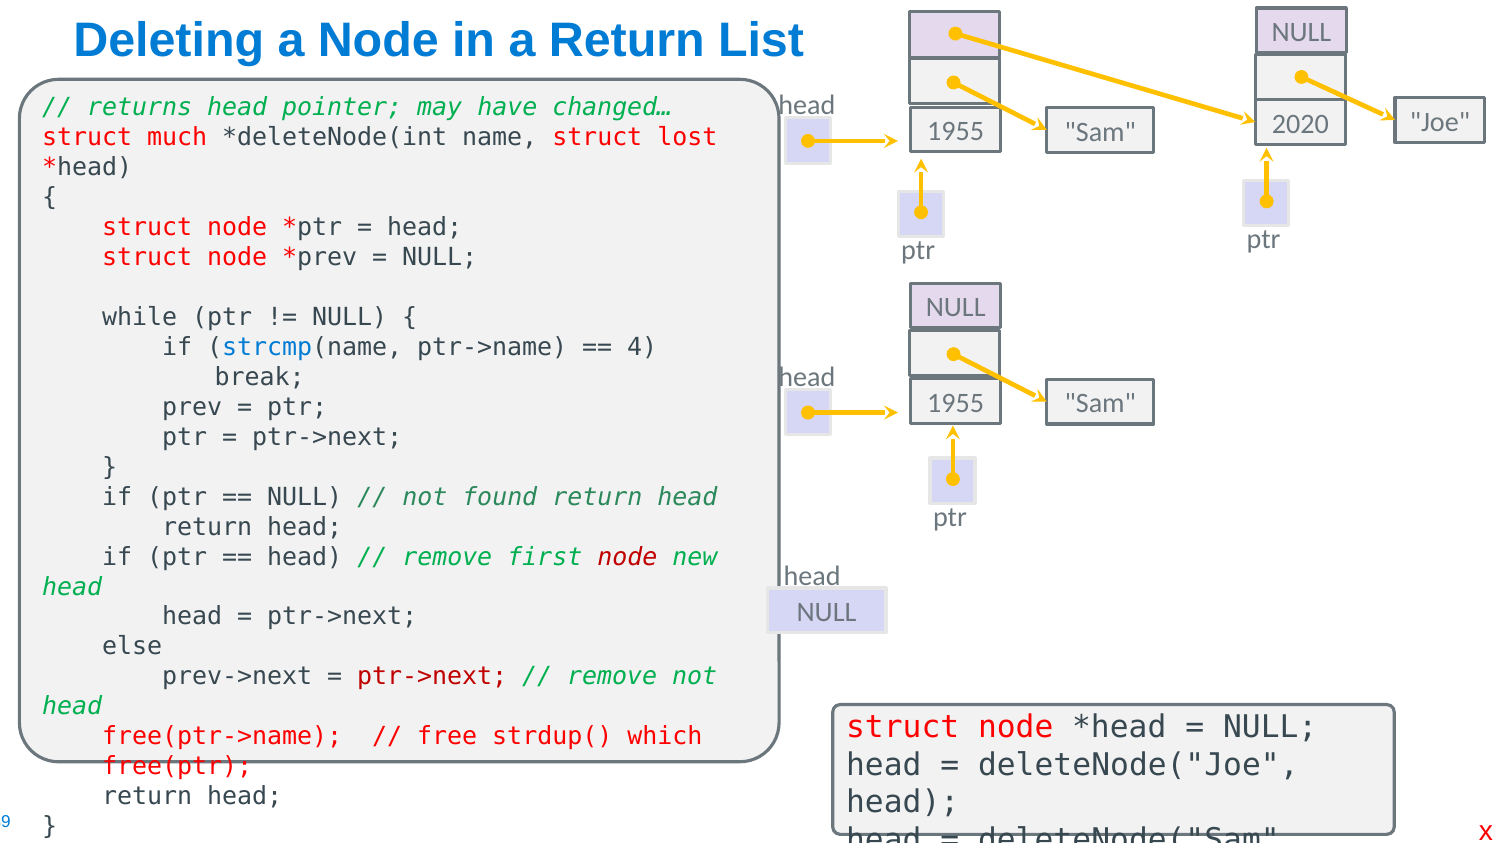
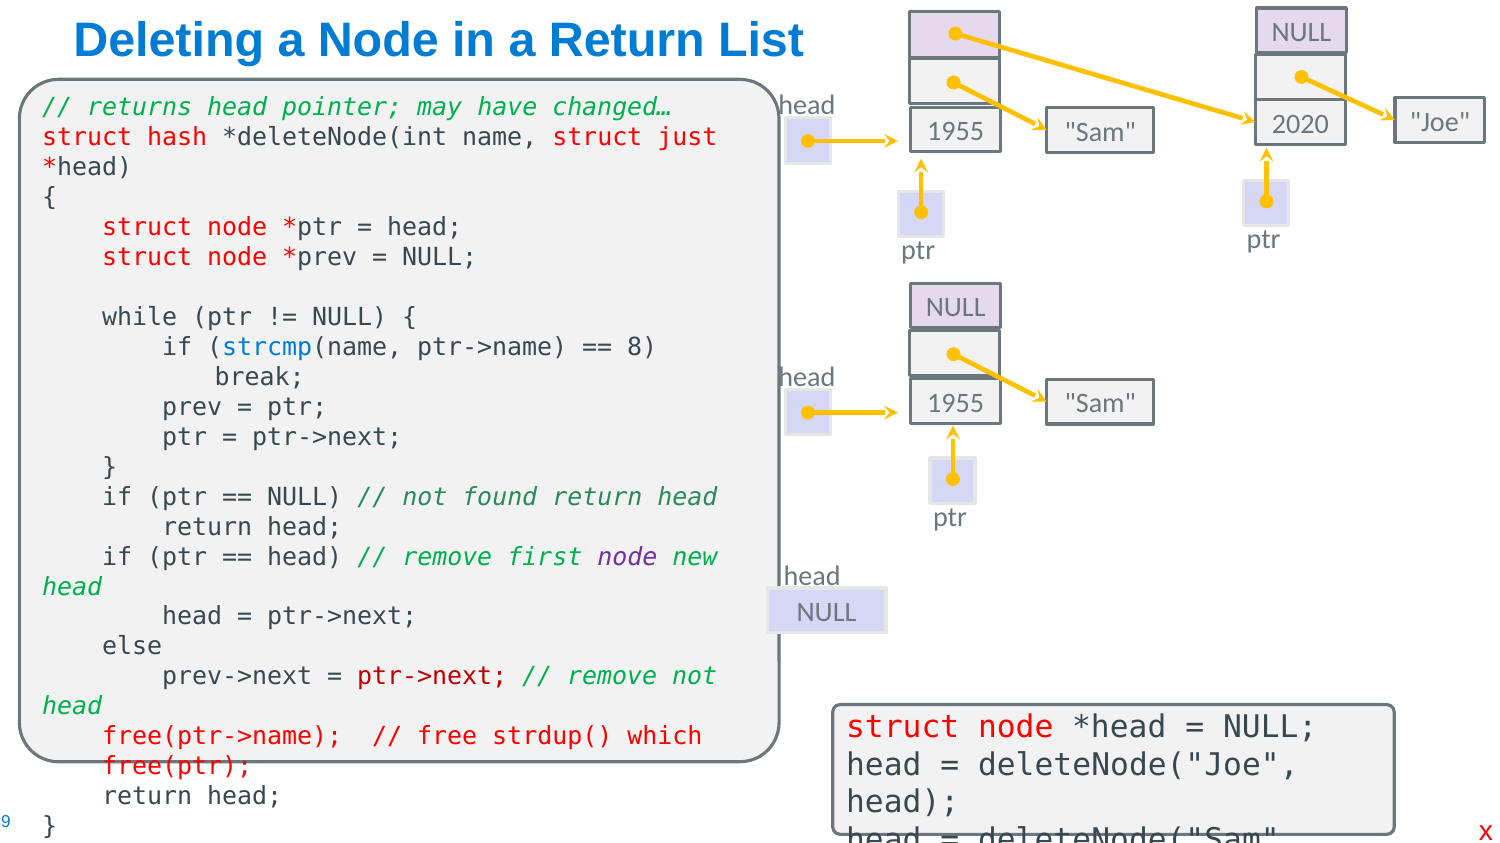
much: much -> hash (177, 138)
lost: lost -> just (687, 138)
4: 4 -> 8 (642, 347)
node colour: red -> purple (627, 557)
